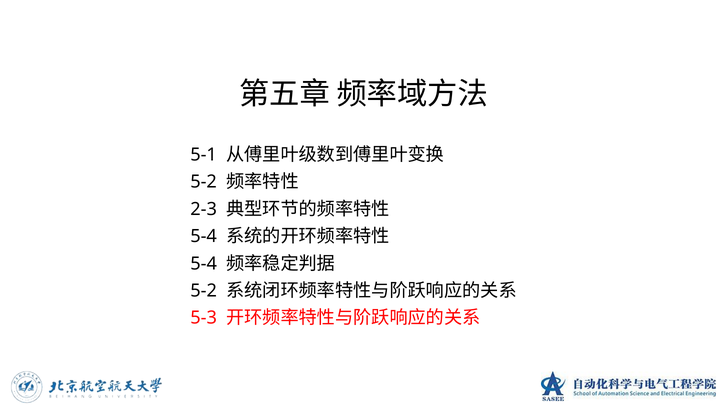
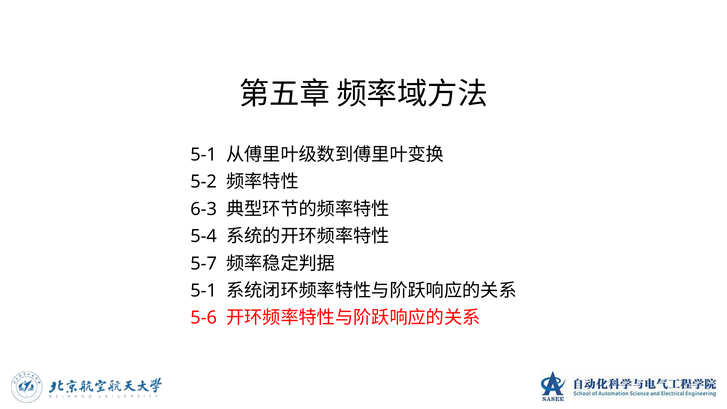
2-3: 2-3 -> 6-3 (204, 209)
5-4: 5-4 -> 5-7 (204, 264)
5-2: 5-2 -> 5-1 (204, 291)
5-3: 5-3 -> 5-6 (204, 318)
